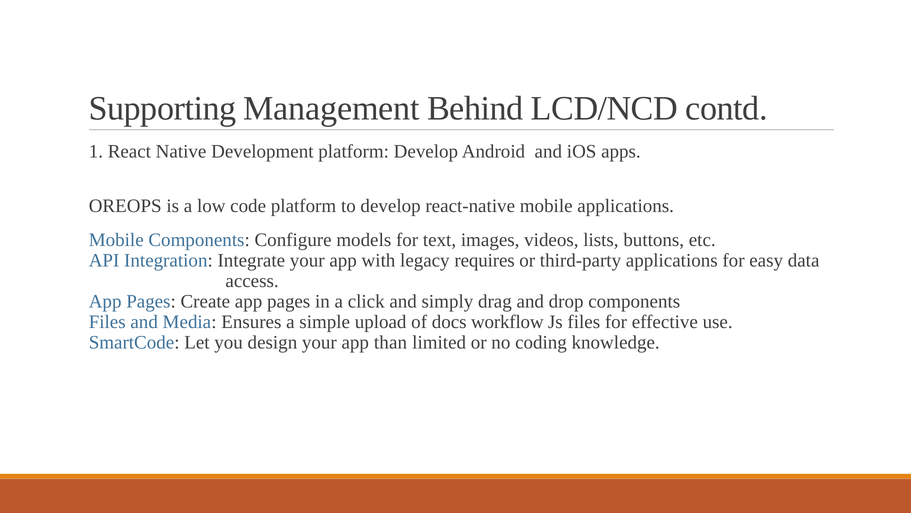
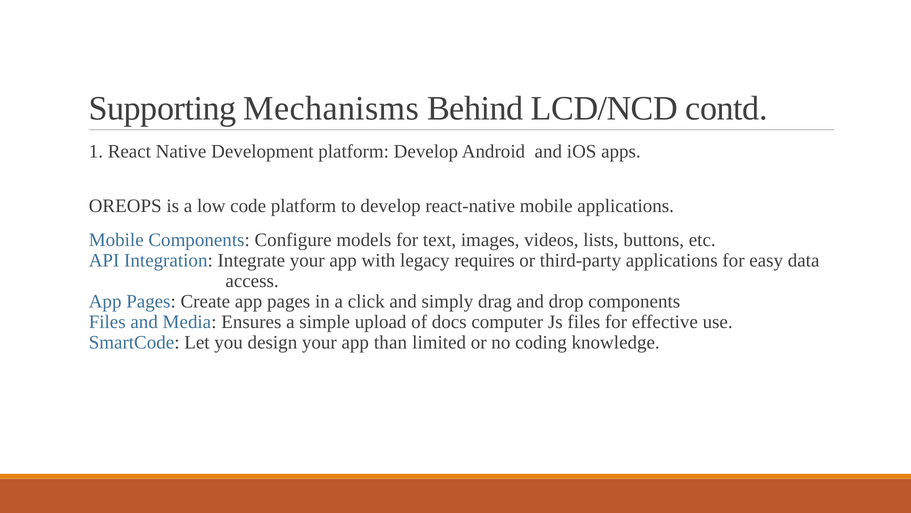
Management: Management -> Mechanisms (331, 108)
workflow: workflow -> computer (507, 322)
